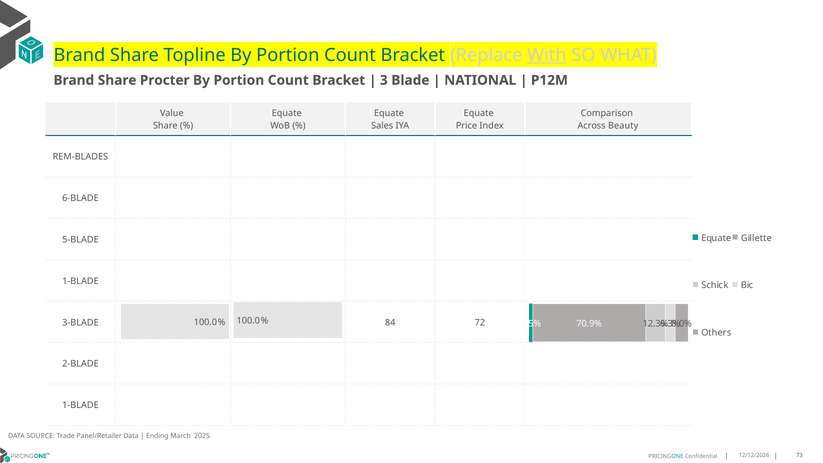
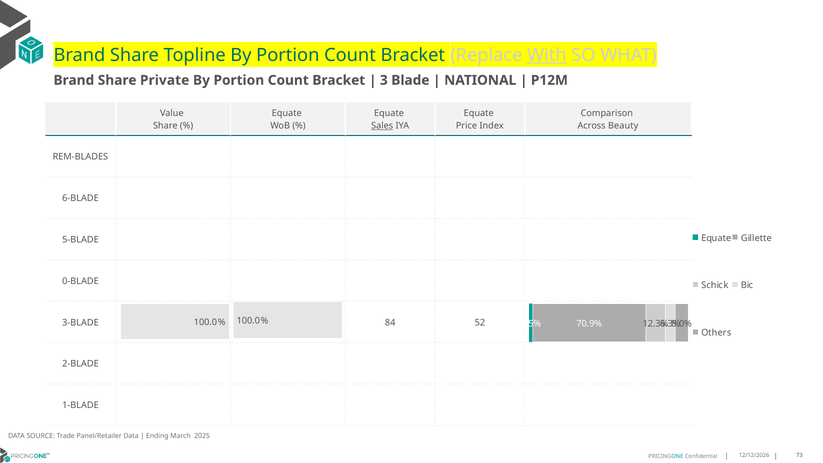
Procter: Procter -> Private (165, 80)
Sales underline: none -> present (382, 126)
1-BLADE: 1-BLADE -> 0-BLADE (80, 281)
72: 72 -> 52 (480, 323)
